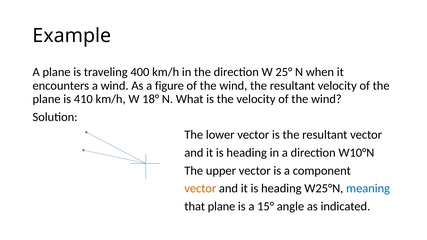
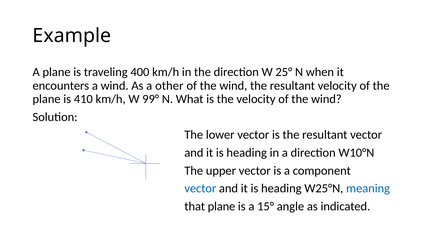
figure: figure -> other (169, 86)
18°: 18° -> 99° (151, 99)
vector colour: orange -> blue (200, 189)
